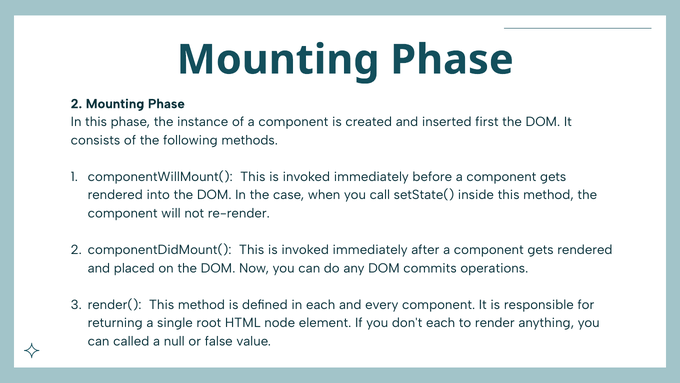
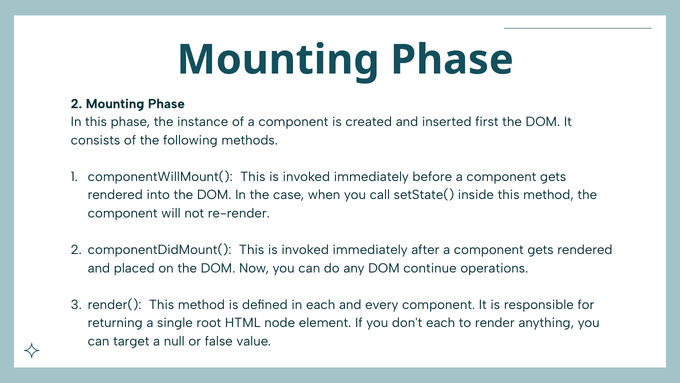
commits: commits -> continue (430, 268)
called: called -> target (131, 341)
